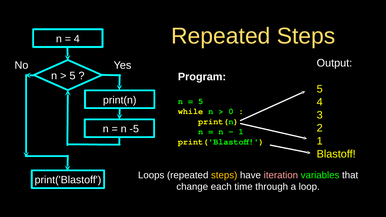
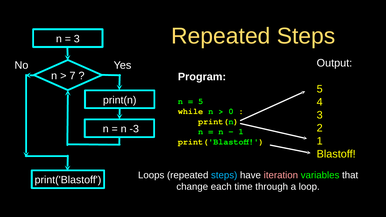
4: 4 -> 3 (77, 39)
5: 5 -> 7 (72, 76)
-5: -5 -> -3 (134, 129)
steps colour: yellow -> light blue (224, 175)
